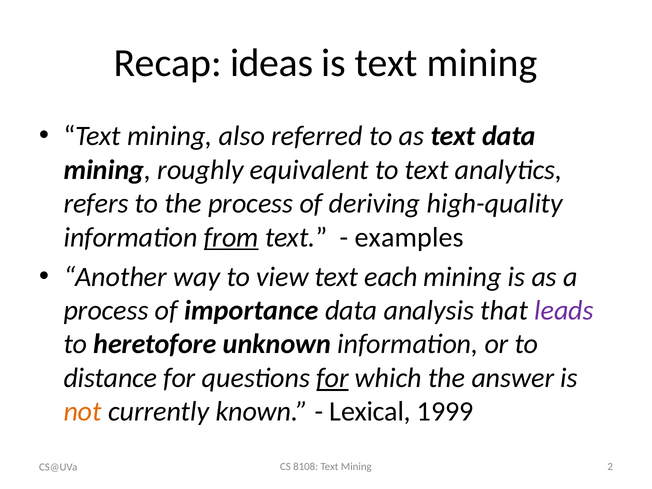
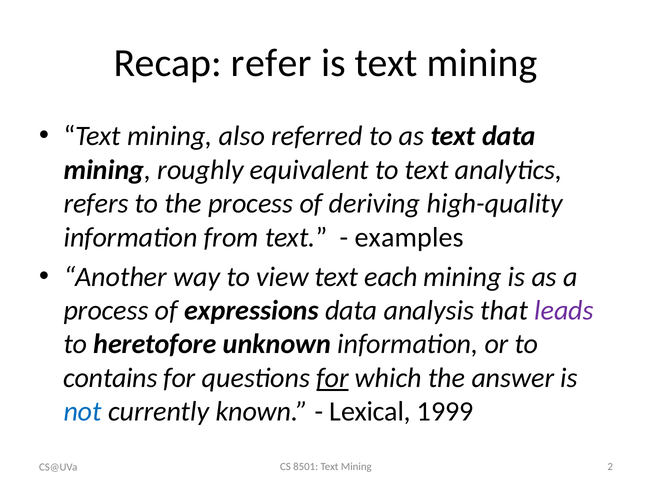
ideas: ideas -> refer (271, 63)
from underline: present -> none (231, 237)
importance: importance -> expressions (251, 310)
distance: distance -> contains (110, 378)
not colour: orange -> blue (83, 412)
8108: 8108 -> 8501 (306, 467)
